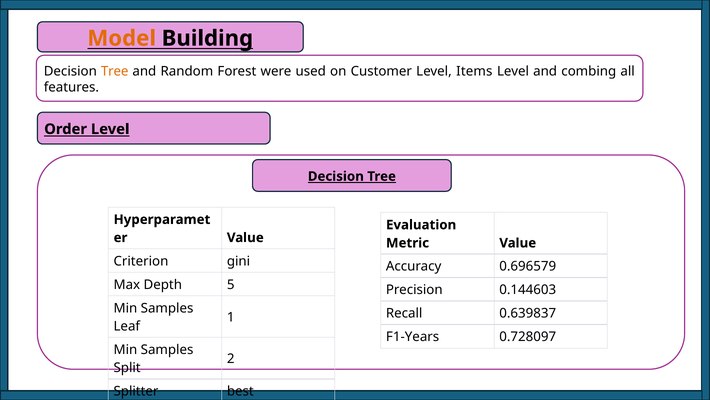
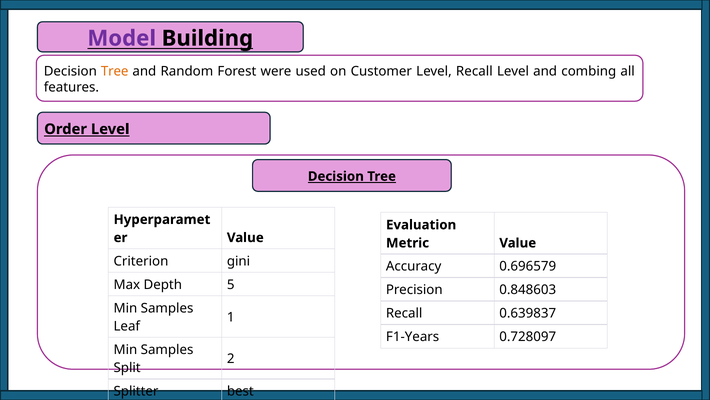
Model colour: orange -> purple (122, 38)
Level Items: Items -> Recall (474, 71)
0.144603: 0.144603 -> 0.848603 (528, 290)
